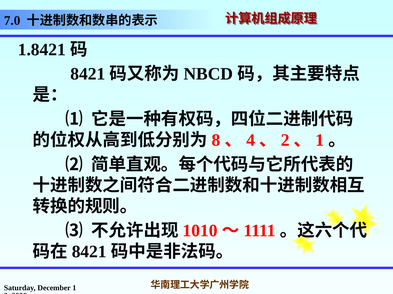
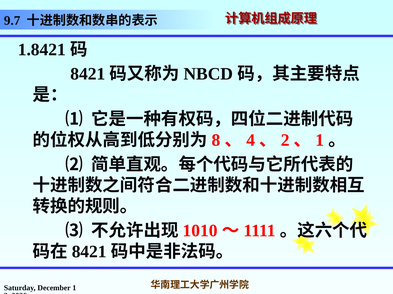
7.0: 7.0 -> 9.7 (12, 21)
